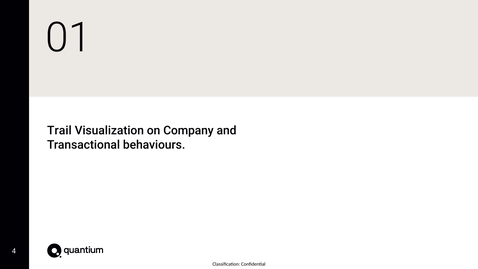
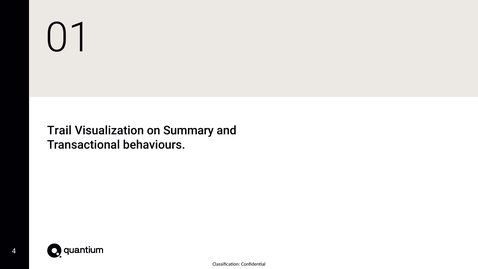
Company: Company -> Summary (188, 130)
